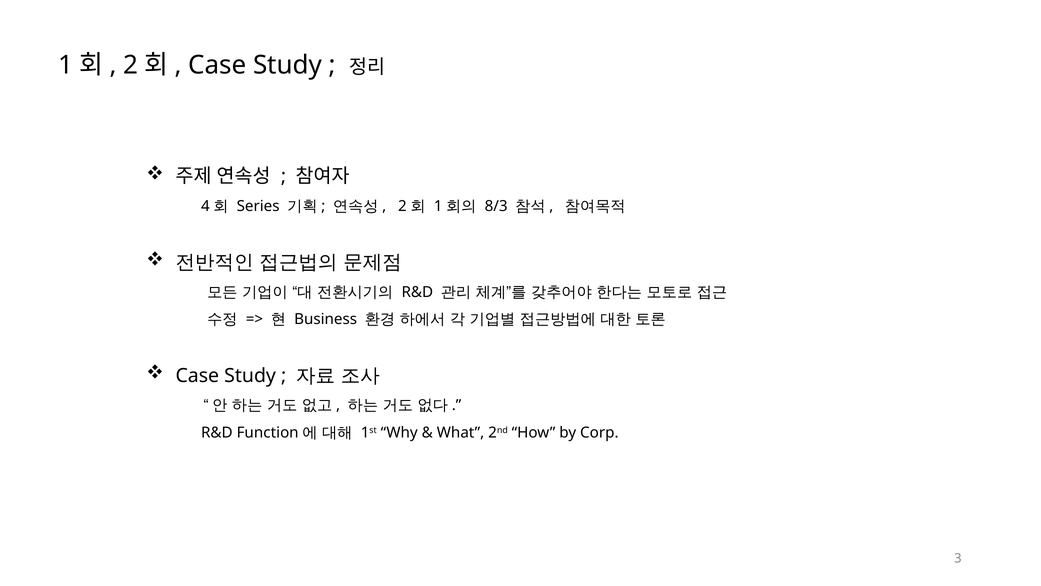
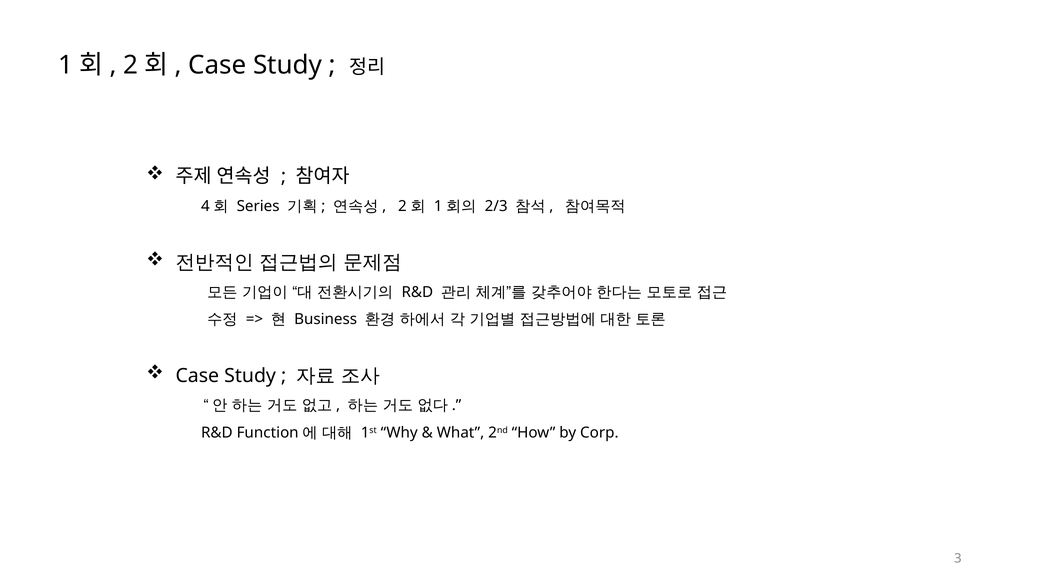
8/3: 8/3 -> 2/3 (496, 206)
